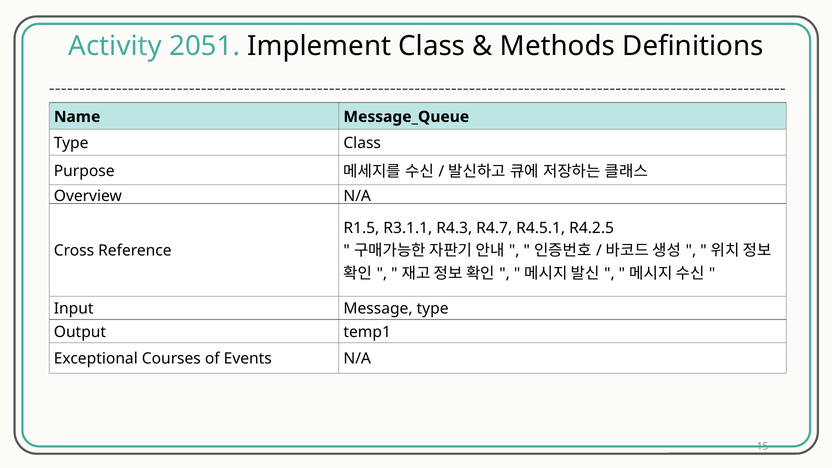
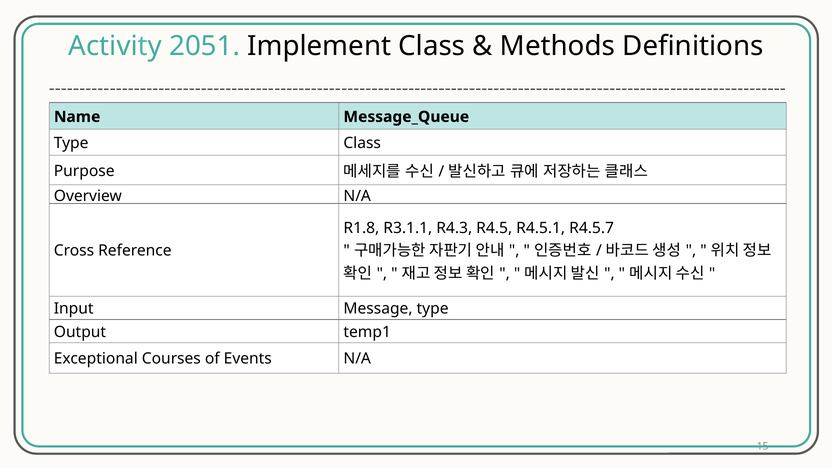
R1.5: R1.5 -> R1.8 (361, 228)
R4.7: R4.7 -> R4.5 (494, 228)
R4.2.5: R4.2.5 -> R4.5.7 (592, 228)
